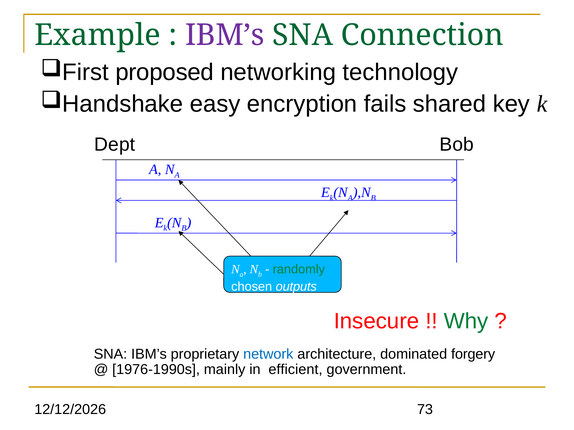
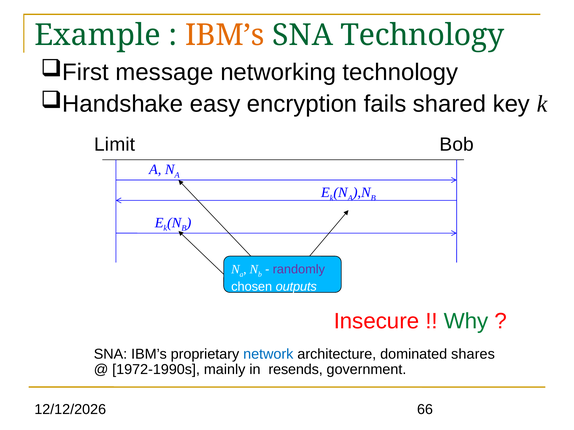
IBM’s colour: purple -> orange (225, 35)
SNA Connection: Connection -> Technology (422, 35)
proposed: proposed -> message (164, 72)
Dept: Dept -> Limit (115, 145)
randomly colour: green -> purple (299, 270)
forgery: forgery -> shares (473, 354)
1976-1990s: 1976-1990s -> 1972-1990s (156, 370)
efficient: efficient -> resends (296, 370)
73: 73 -> 66 (425, 410)
